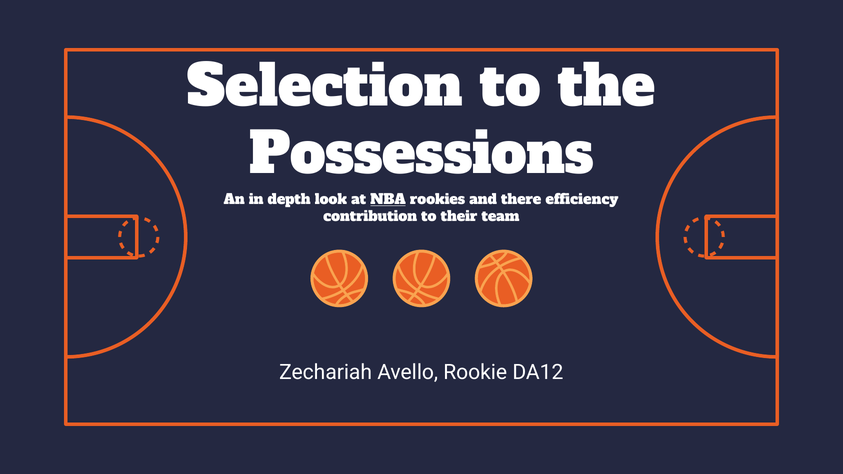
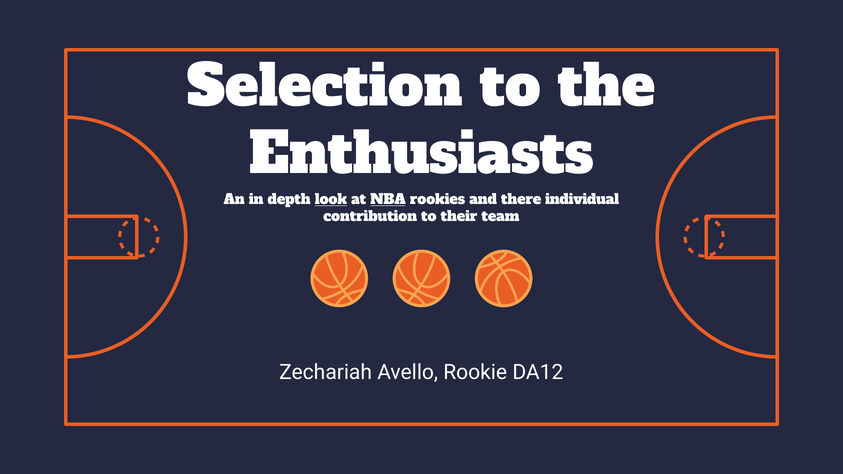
Possessions: Possessions -> Enthusiasts (422, 155)
look underline: none -> present (331, 200)
efficiency: efficiency -> individual (582, 200)
